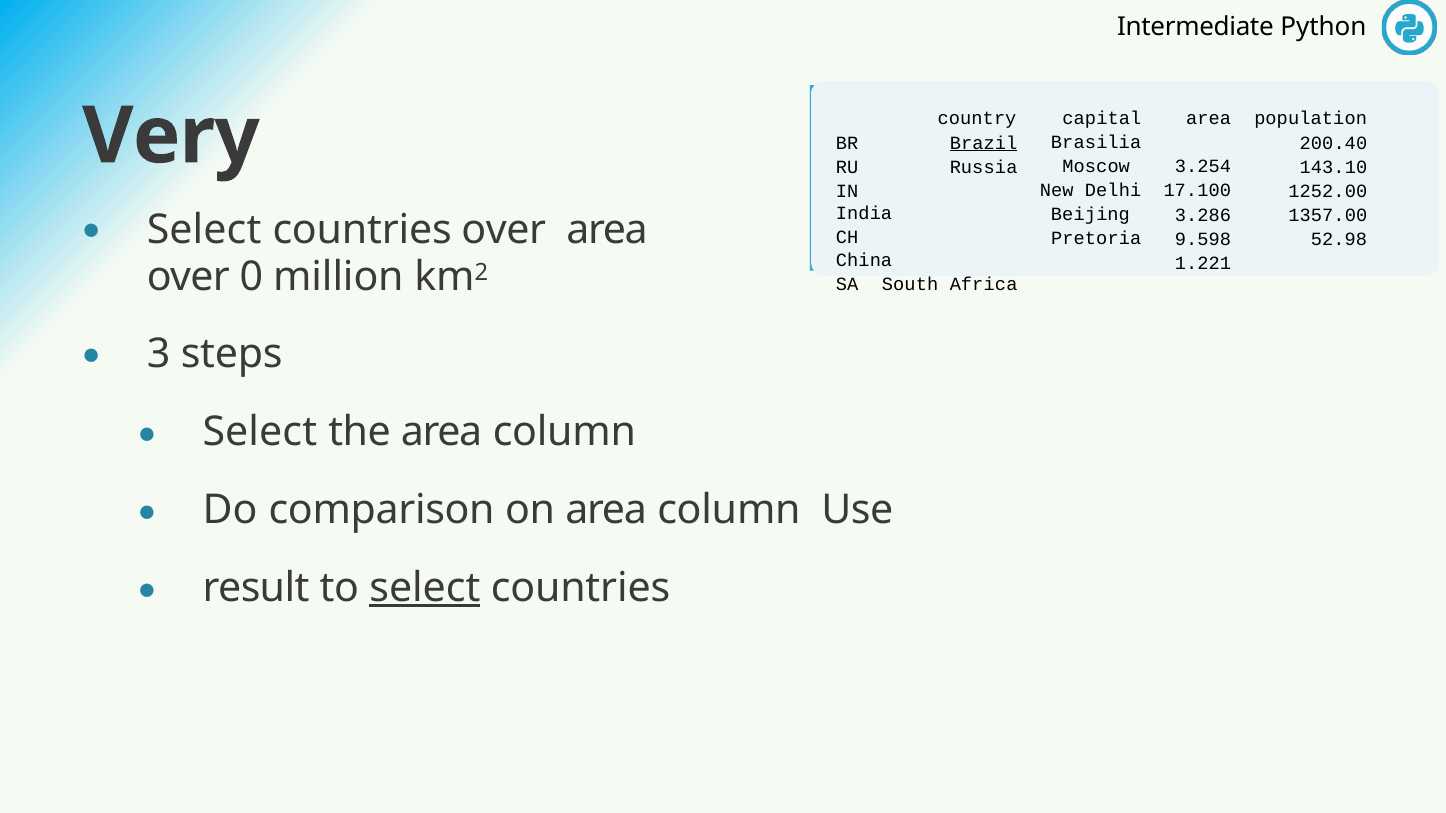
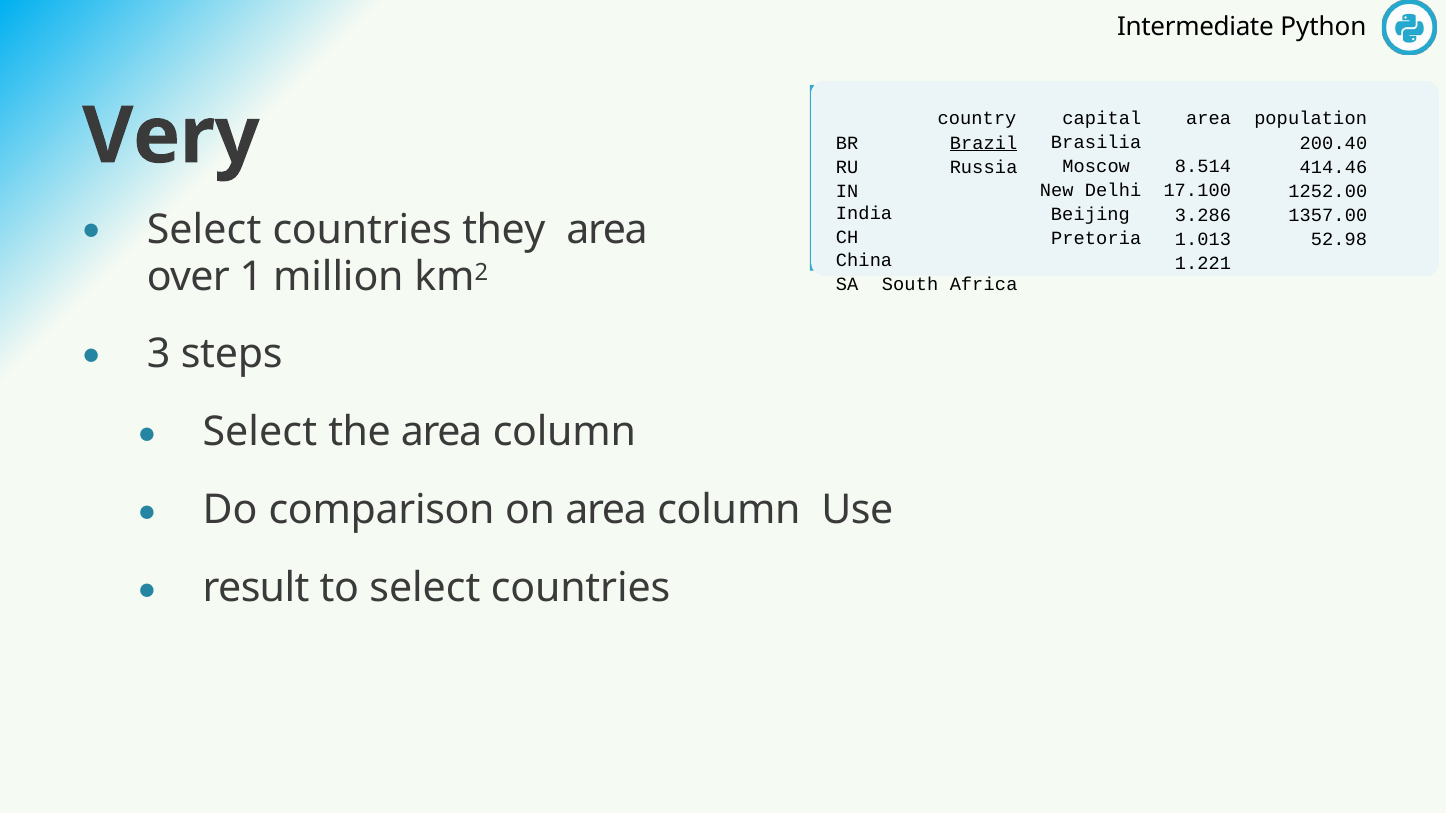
3.254: 3.254 -> 8.514 (1203, 167)
143.10: 143.10 -> 414.46 (1333, 167)
countries over: over -> they (504, 230)
9.598: 9.598 -> 1.013 (1203, 239)
0: 0 -> 1 (251, 277)
select underline: present -> none (425, 588)
